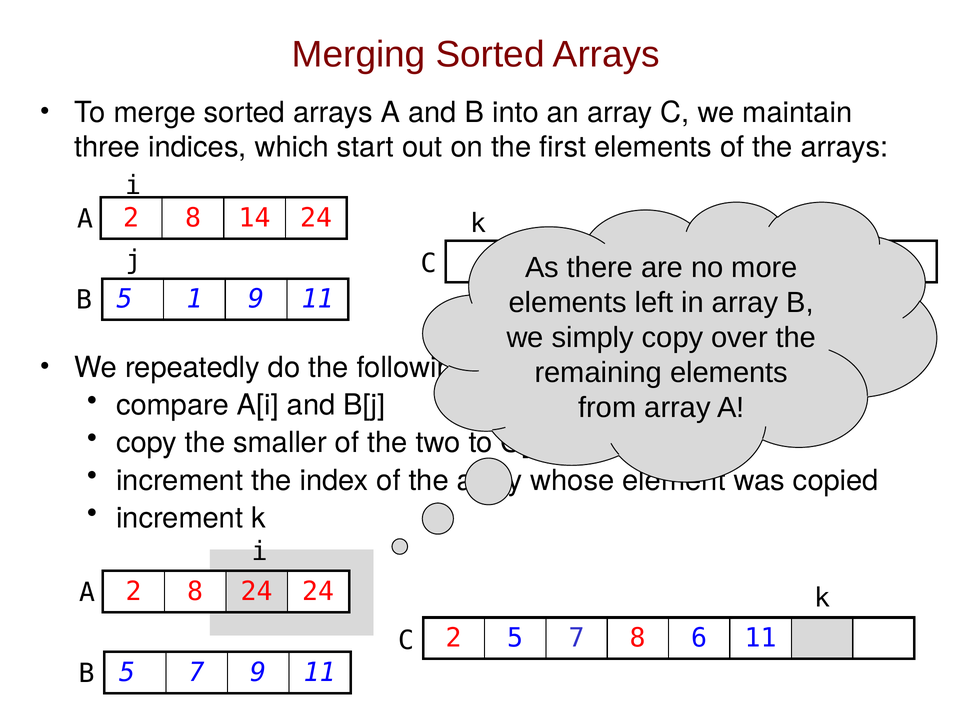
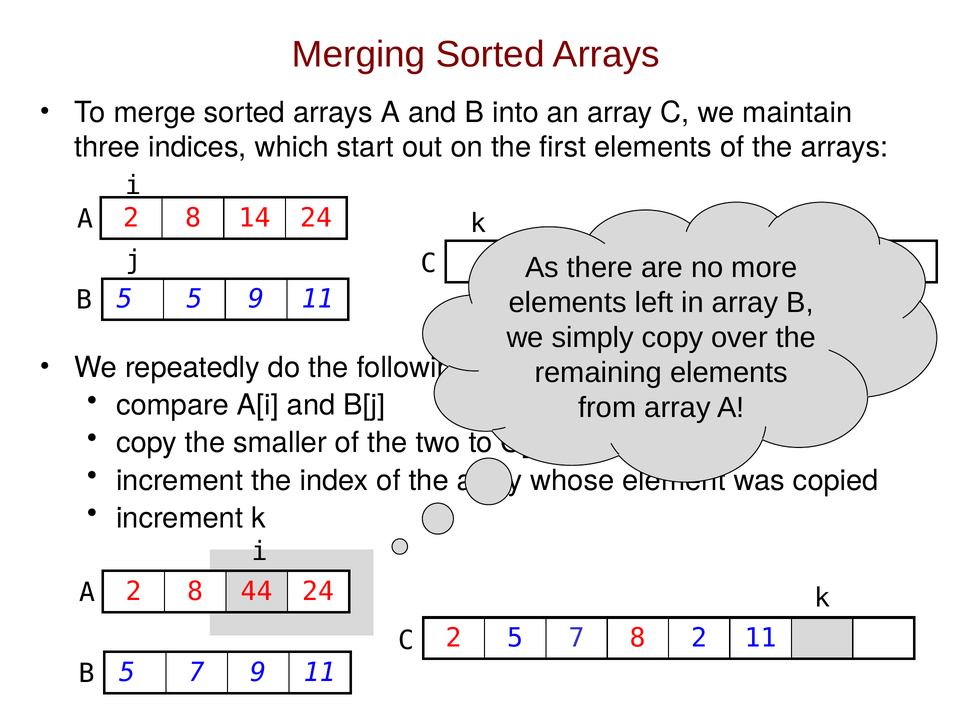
5 1: 1 -> 5 (195, 299)
8 24: 24 -> 44 (257, 591)
8 6: 6 -> 2 (699, 638)
